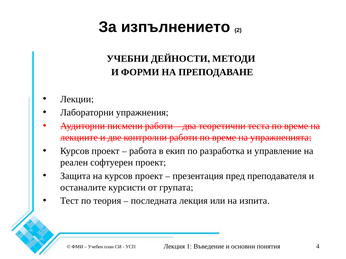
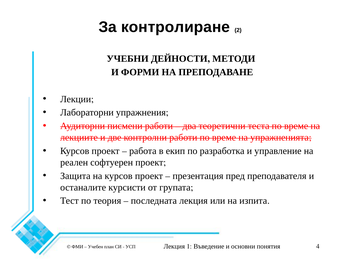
изпълнението: изпълнението -> контролиране (176, 27)
